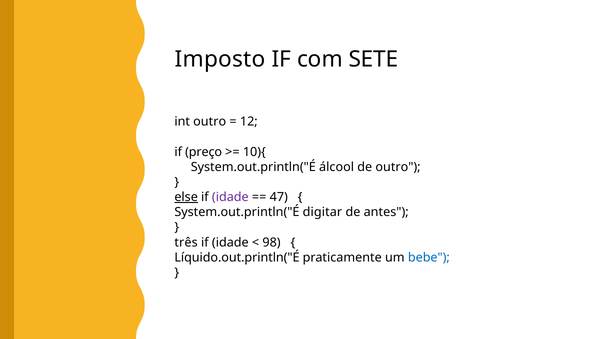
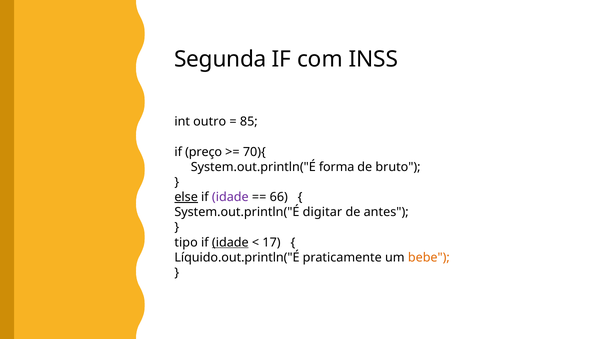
Imposto: Imposto -> Segunda (220, 59)
SETE: SETE -> INSS (373, 59)
12: 12 -> 85 (249, 122)
10){: 10){ -> 70){ (254, 152)
álcool: álcool -> forma (337, 167)
de outro: outro -> bruto (398, 167)
47: 47 -> 66 (279, 198)
três: três -> tipo (186, 243)
idade underline: none -> present (230, 243)
98: 98 -> 17 (272, 243)
bebe colour: blue -> orange (429, 258)
